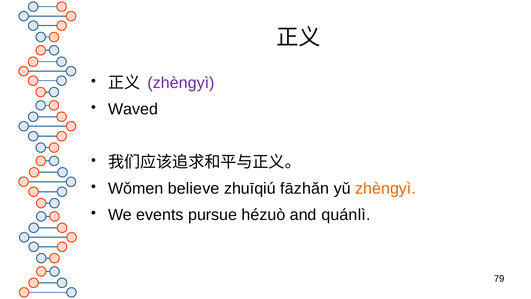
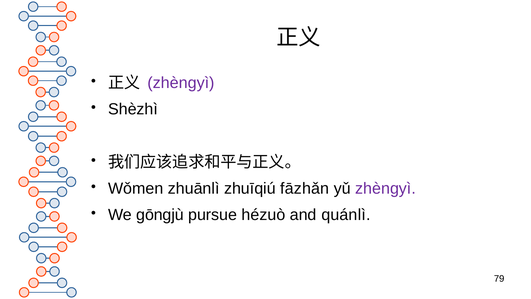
Waved: Waved -> Shèzhì (133, 109)
believe: believe -> zhuānlì (194, 188)
zhèngyì colour: orange -> purple (386, 188)
events: events -> gōngjù (160, 215)
